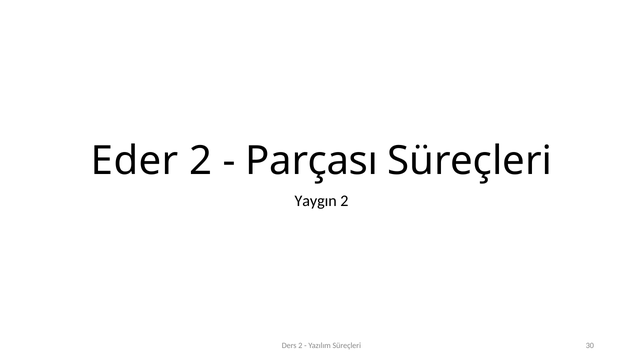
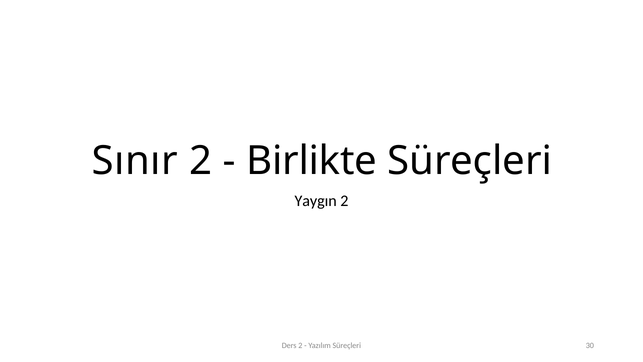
Eder: Eder -> Sınır (135, 161)
Parçası: Parçası -> Birlikte (312, 161)
